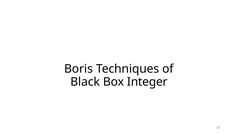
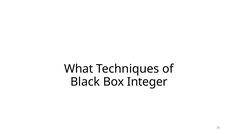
Boris: Boris -> What (79, 69)
